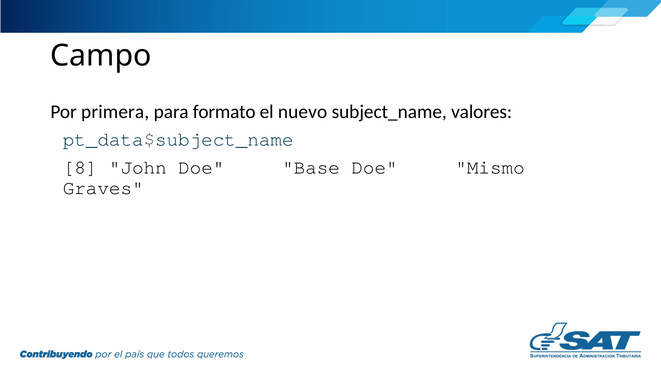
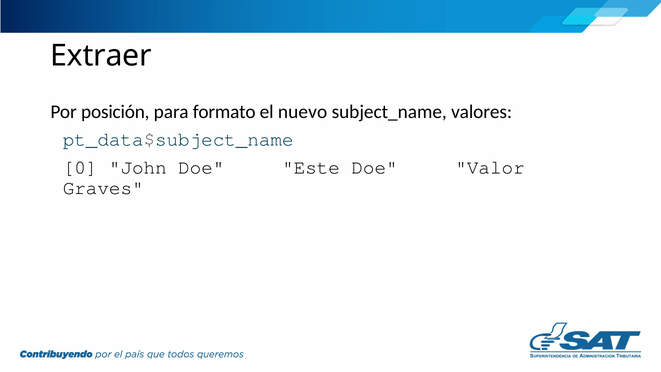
Campo: Campo -> Extraer (101, 56)
primera: primera -> posición (115, 112)
8: 8 -> 0 (80, 167)
Base: Base -> Este (311, 167)
Mismo: Mismo -> Valor (490, 167)
